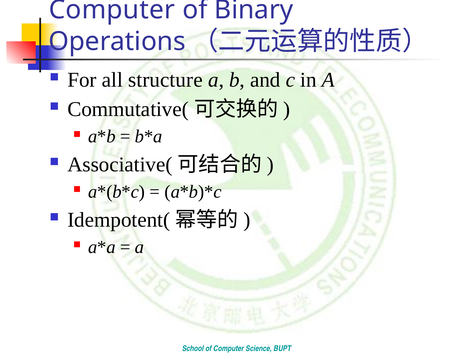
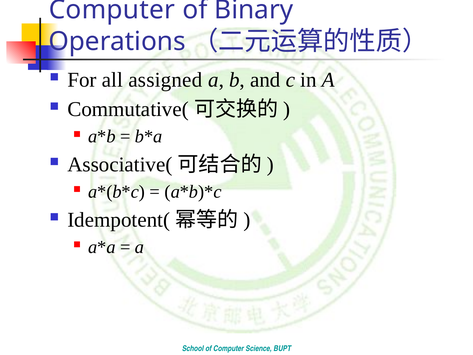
structure: structure -> assigned (165, 80)
